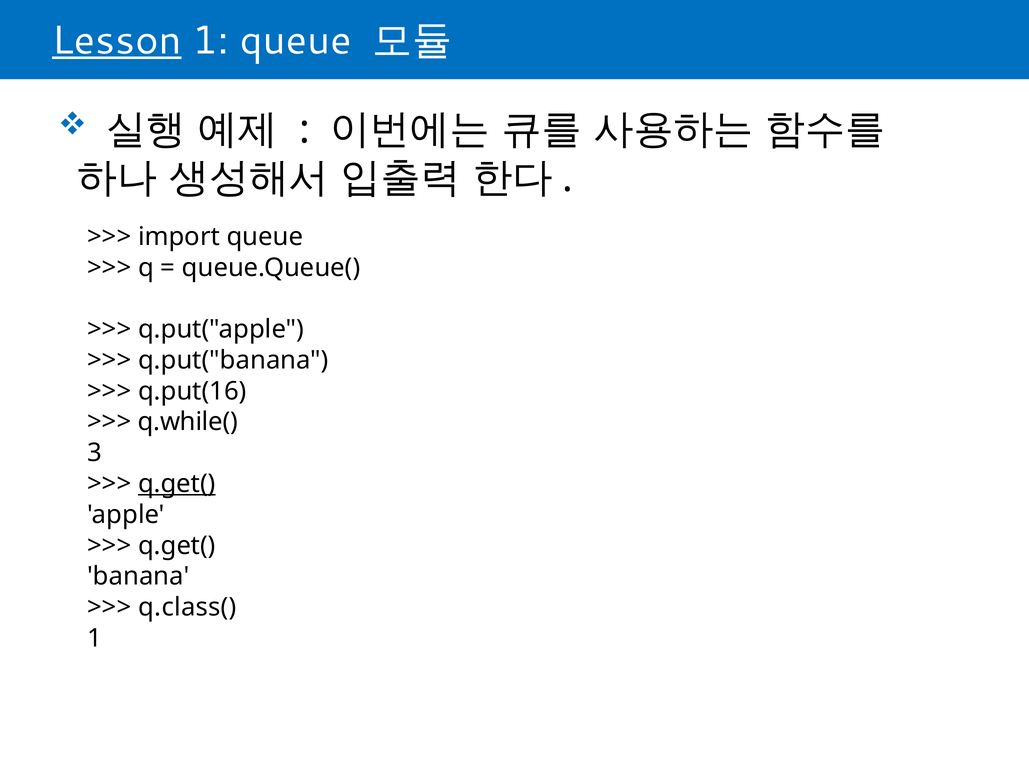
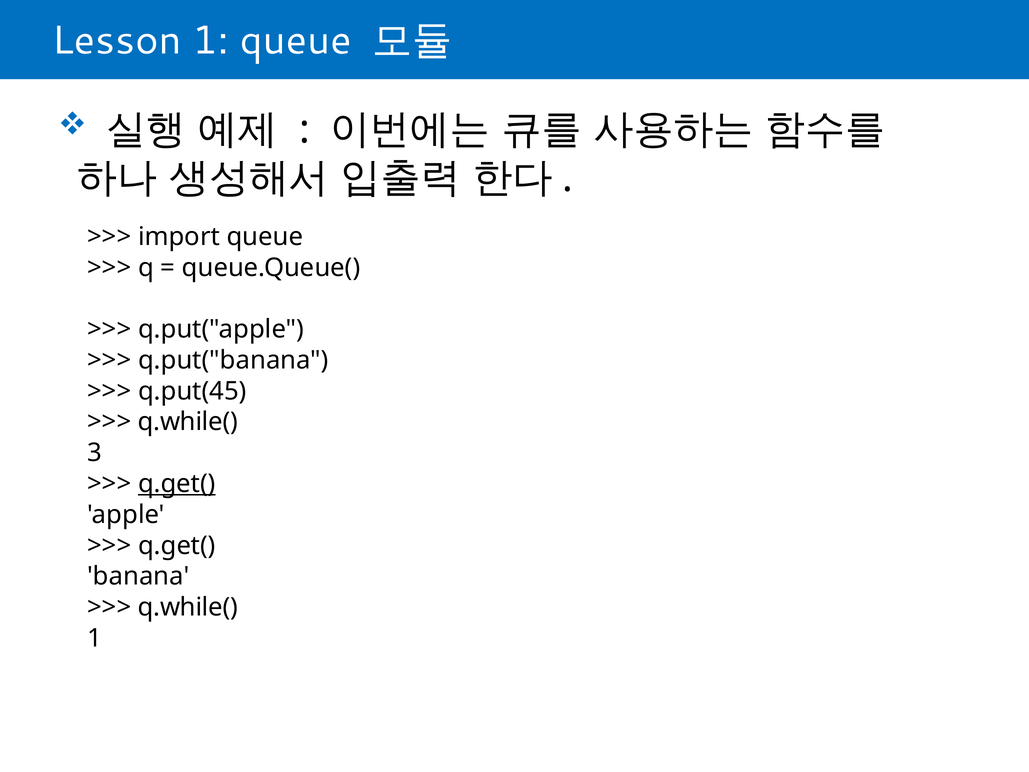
Lesson underline: present -> none (117, 41)
q.put(16: q.put(16 -> q.put(45 (192, 391)
q.class(: q.class( -> q.while( (188, 607)
